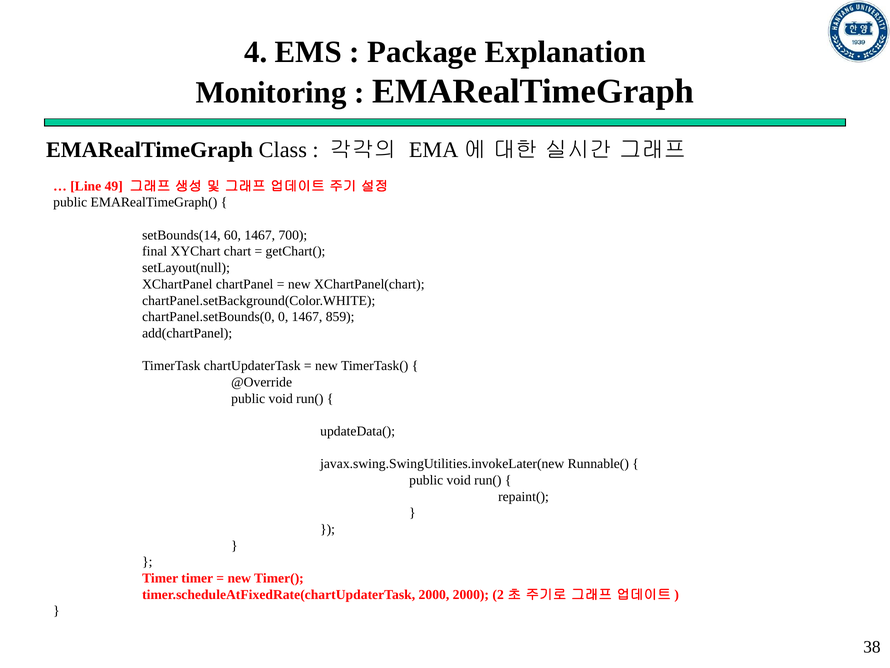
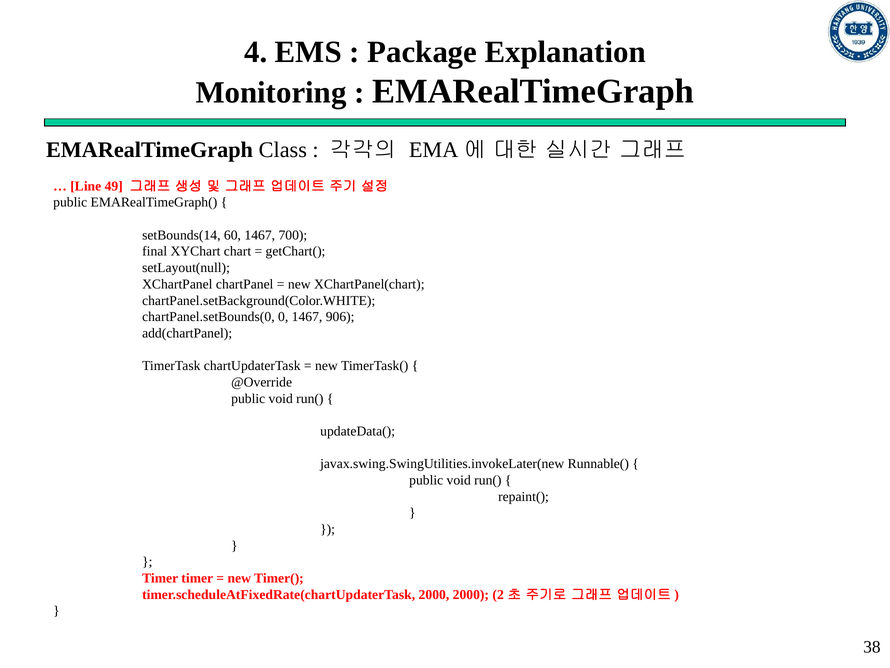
859: 859 -> 906 (340, 317)
